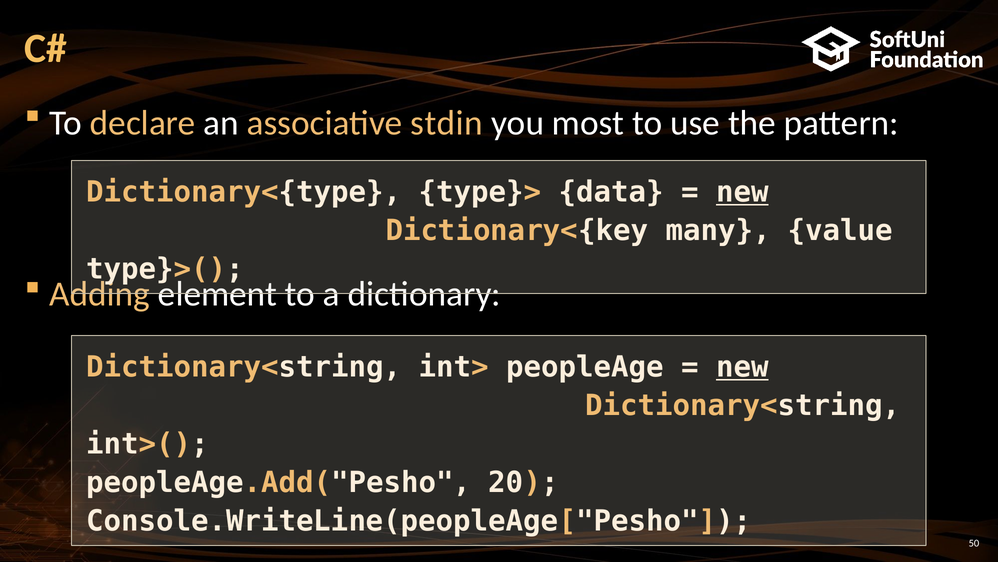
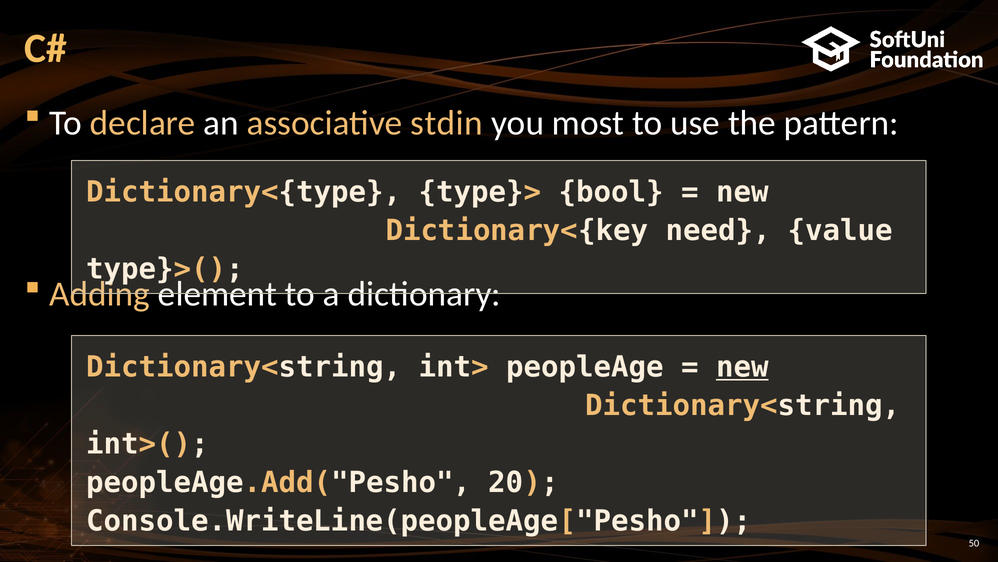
data: data -> bool (611, 192)
new underline: present -> none (742, 192)
many: many -> need (718, 231)
